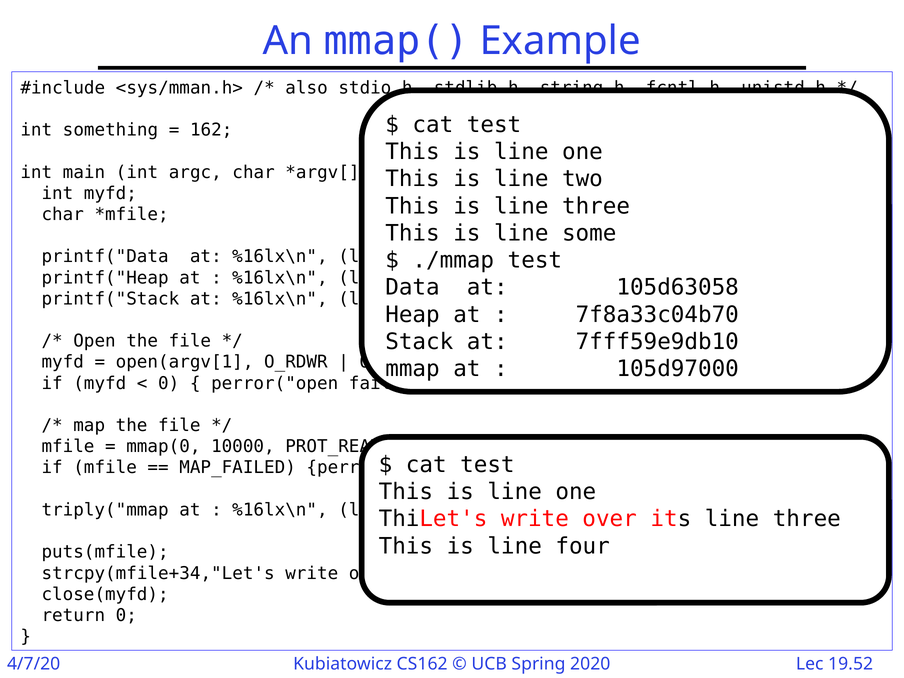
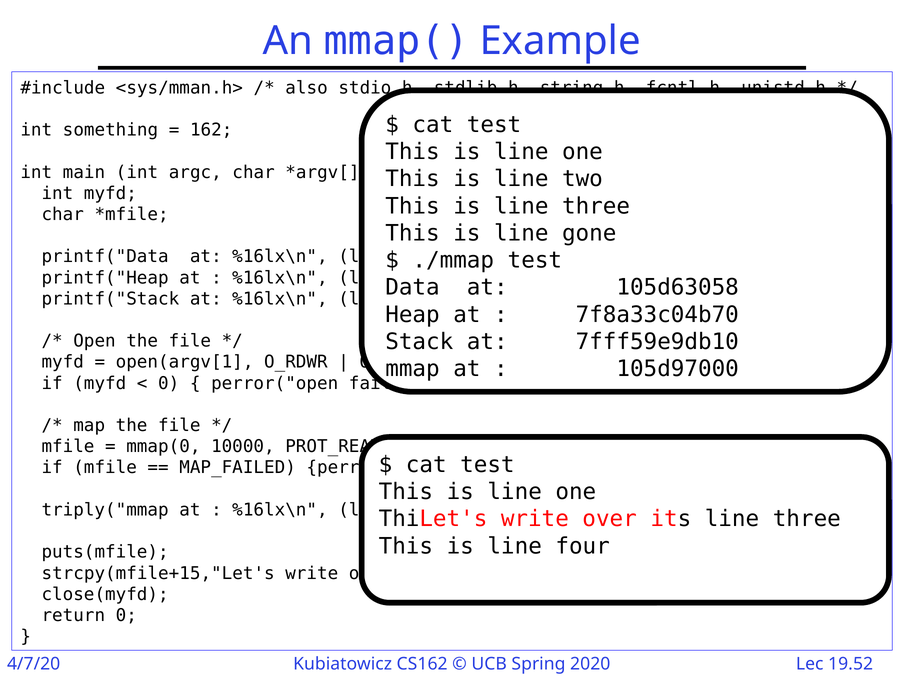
some: some -> gone (589, 233)
strcpy(mfile+34,"Let's: strcpy(mfile+34,"Let's -> strcpy(mfile+15,"Let's (158, 573)
